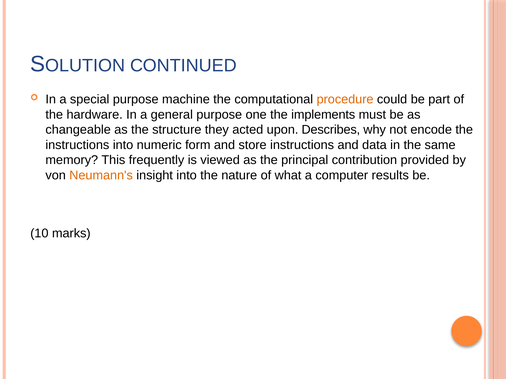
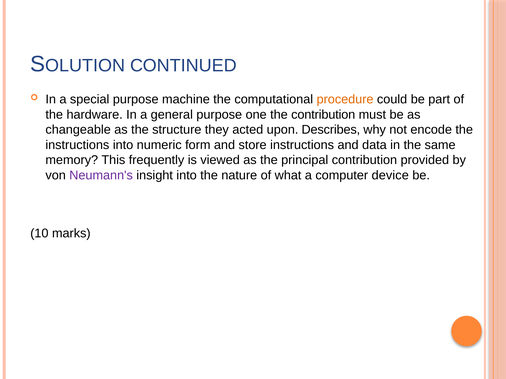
the implements: implements -> contribution (323, 115)
Neumann's colour: orange -> purple (101, 175)
results: results -> device (390, 175)
